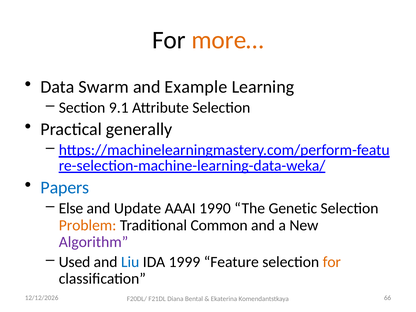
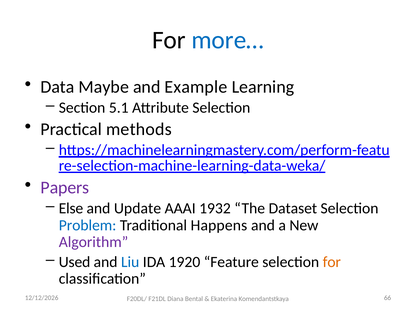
more… colour: orange -> blue (228, 40)
Swarm: Swarm -> Maybe (104, 87)
9.1: 9.1 -> 5.1 (119, 108)
generally: generally -> methods (139, 129)
Papers colour: blue -> purple (65, 188)
1990: 1990 -> 1932 (215, 208)
Genetic: Genetic -> Dataset (293, 208)
Problem colour: orange -> blue (88, 225)
Common: Common -> Happens (219, 225)
1999: 1999 -> 1920 (184, 262)
